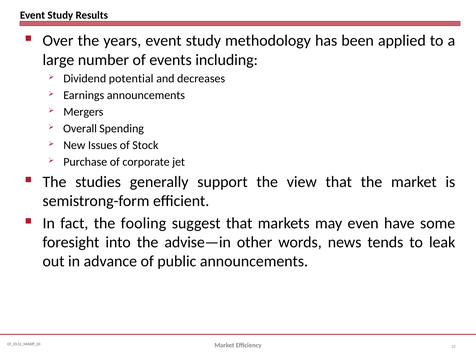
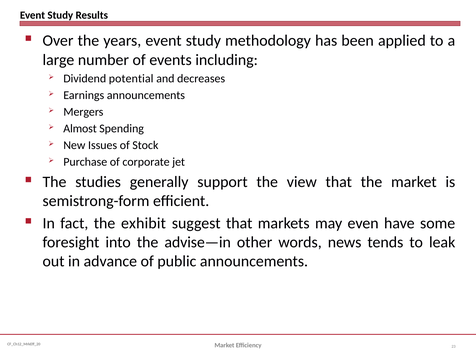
Overall: Overall -> Almost (80, 129)
fooling: fooling -> exhibit (143, 223)
